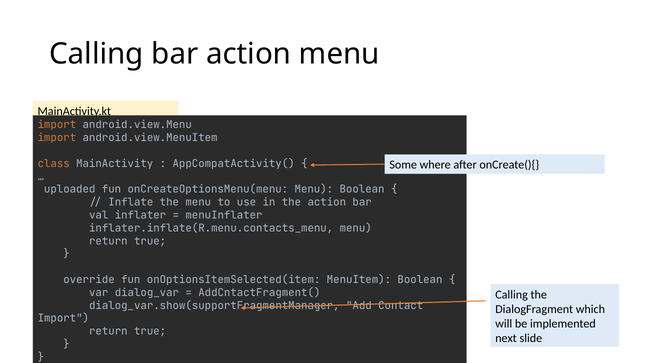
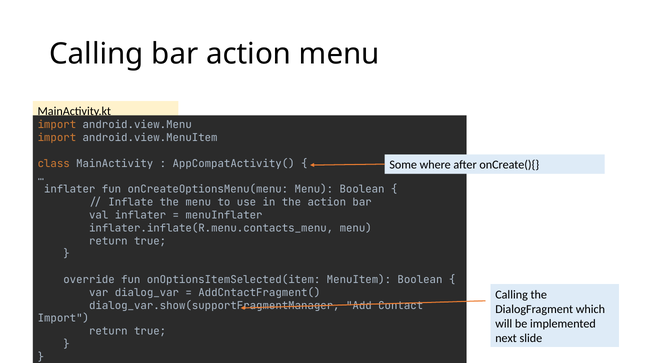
uploaded: uploaded -> inflater (70, 189)
